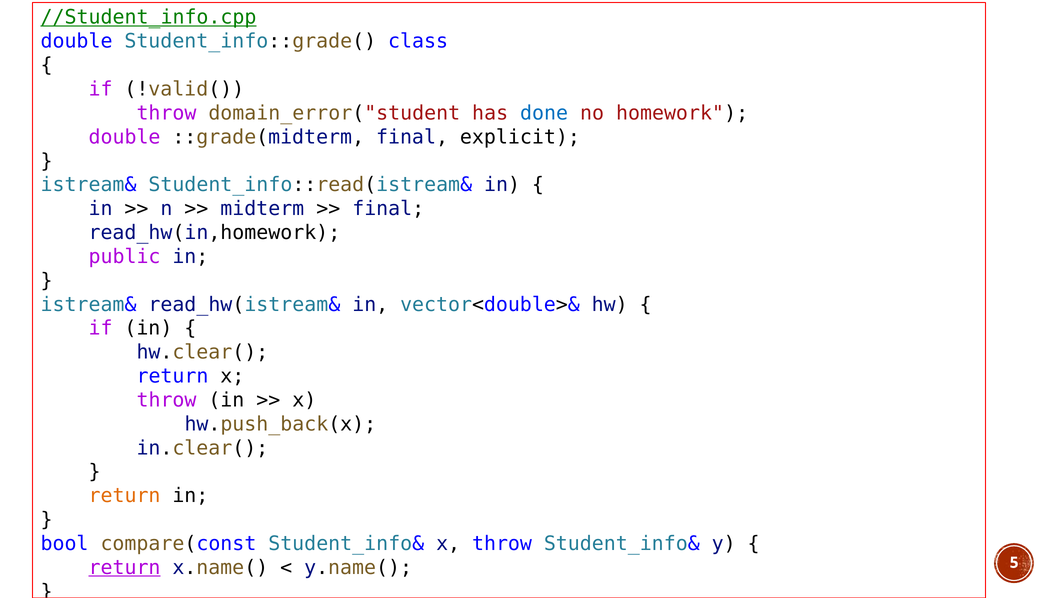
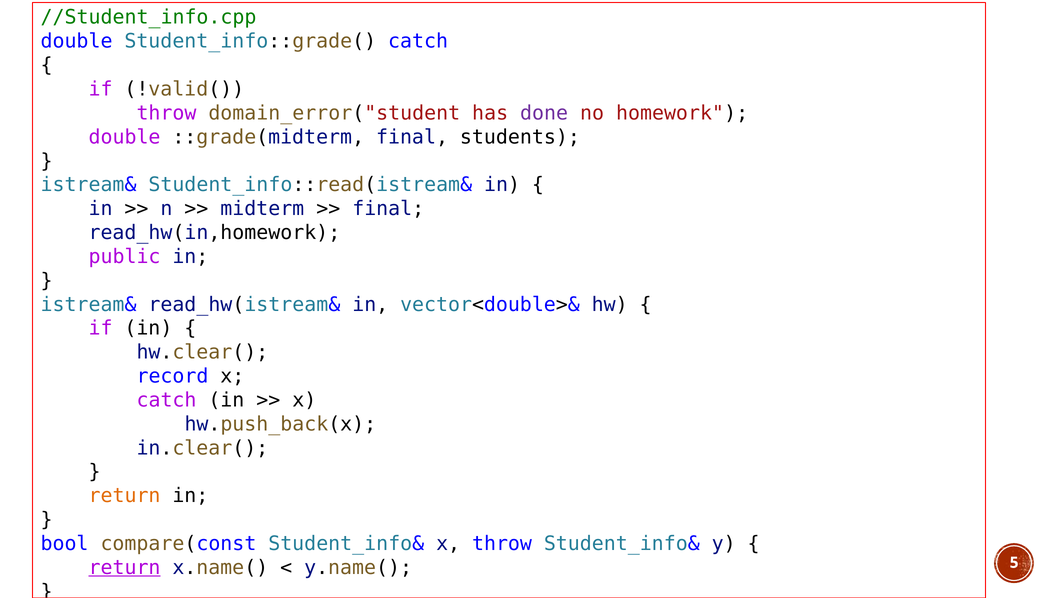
//Student_info.cpp underline: present -> none (149, 17)
Student_info::grade( class: class -> catch (418, 41)
done colour: blue -> purple (544, 113)
explicit: explicit -> students (520, 137)
return: return -> record (172, 376)
throw: throw -> catch (167, 400)
